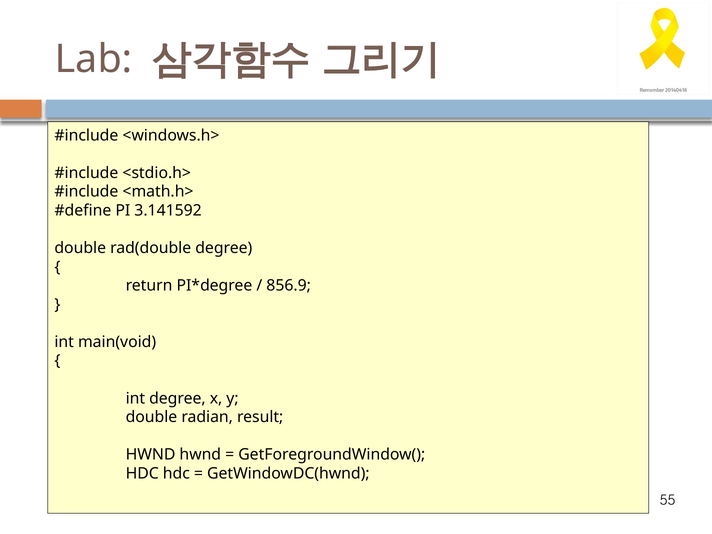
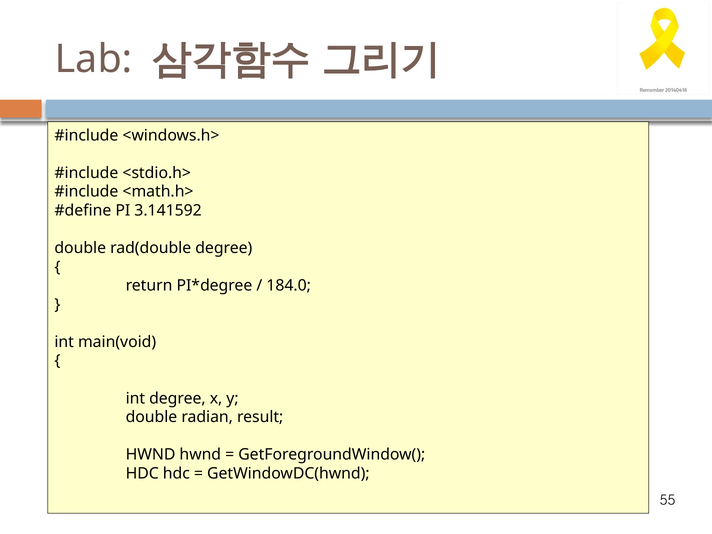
856.9: 856.9 -> 184.0 (289, 286)
